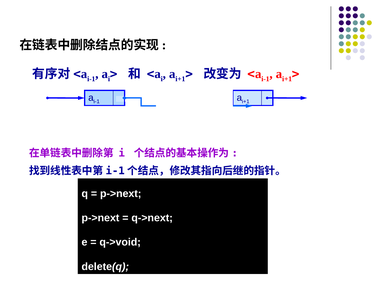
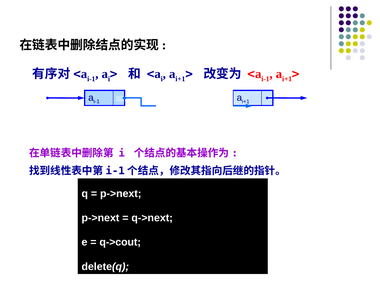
q->void: q->void -> q->cout (120, 242)
